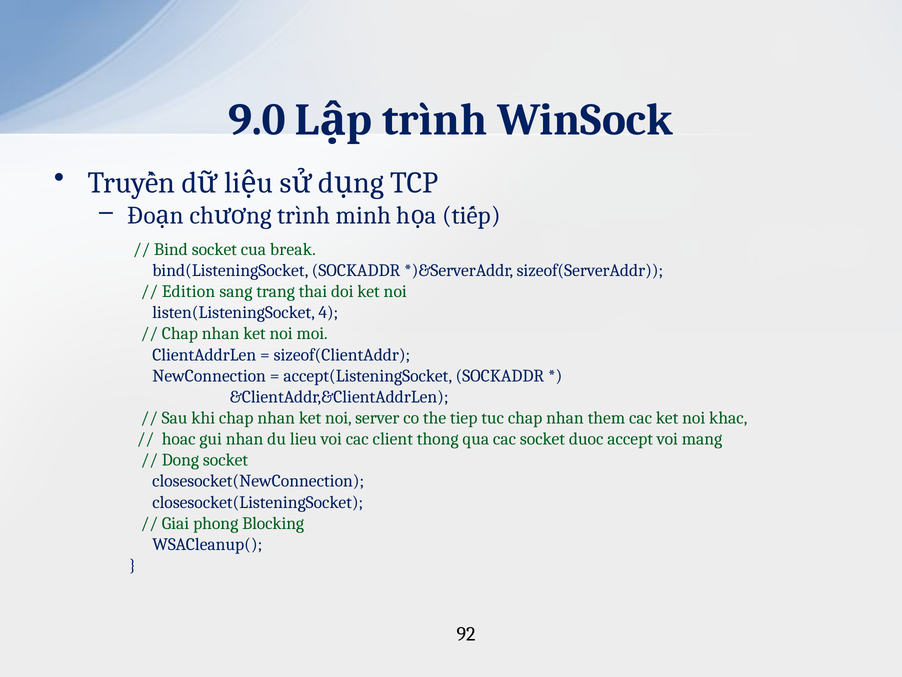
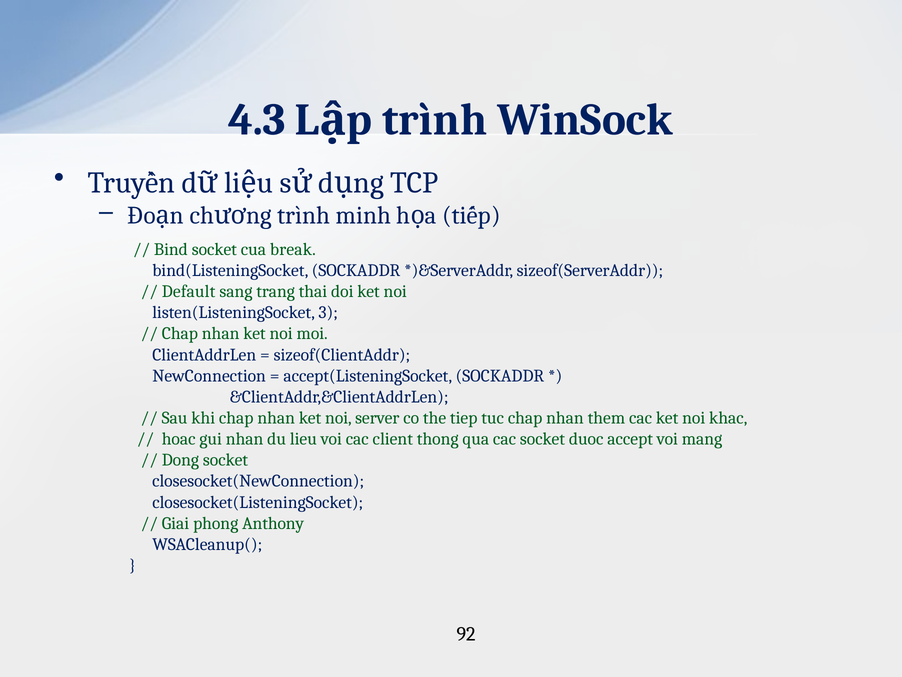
9.0: 9.0 -> 4.3 (257, 120)
Edition: Edition -> Default (189, 291)
4: 4 -> 3 (328, 312)
Blocking: Blocking -> Anthony (273, 523)
